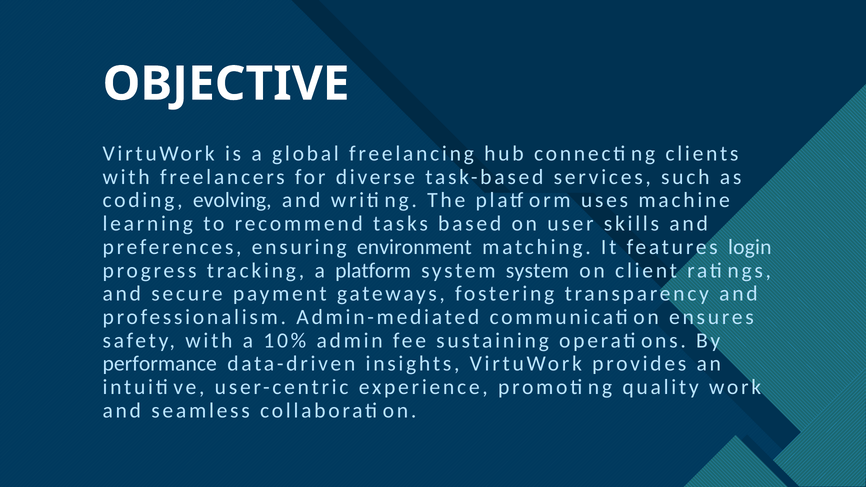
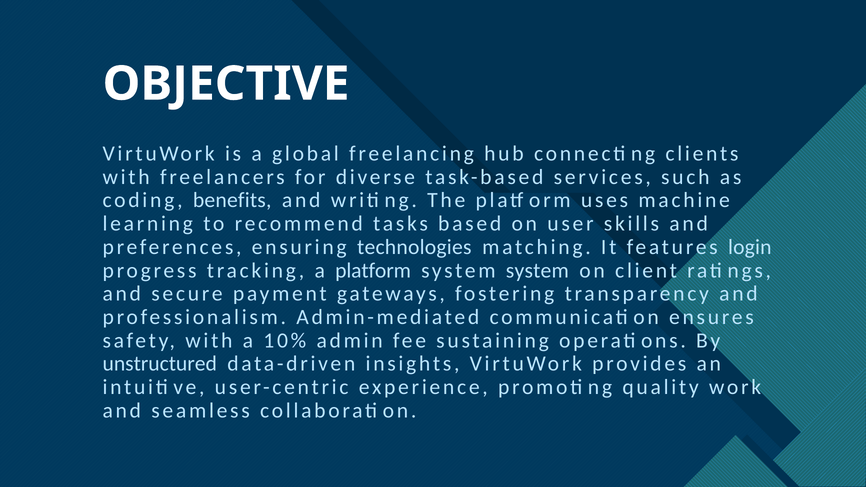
evolving: evolving -> benefits (232, 200)
environment: environment -> technologies (414, 247)
performance: performance -> unstructured (160, 364)
